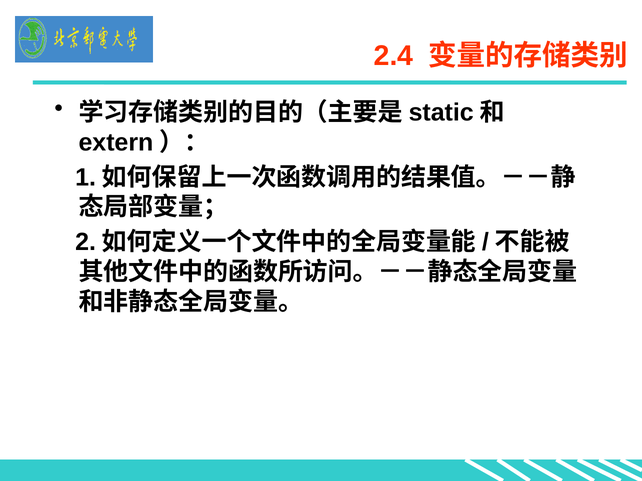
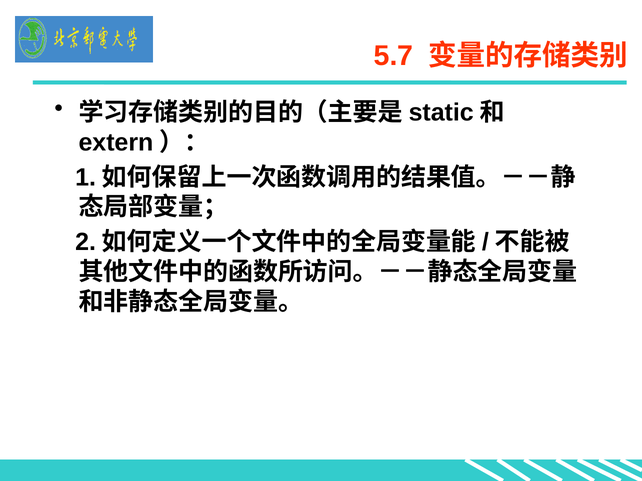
2.4: 2.4 -> 5.7 (393, 56)
